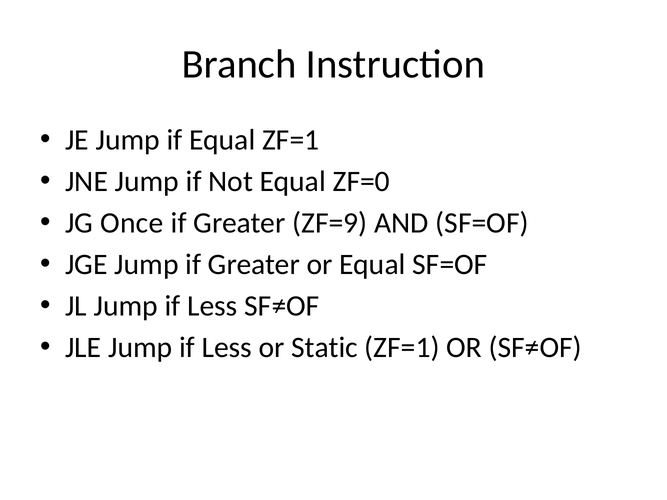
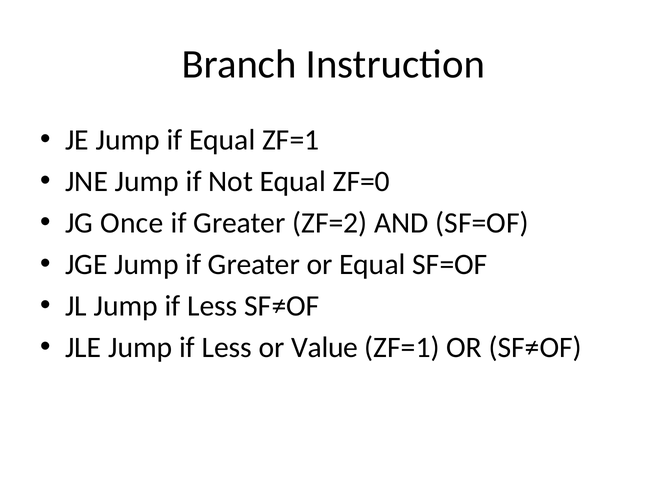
ZF=9: ZF=9 -> ZF=2 (330, 223)
Static: Static -> Value (325, 348)
